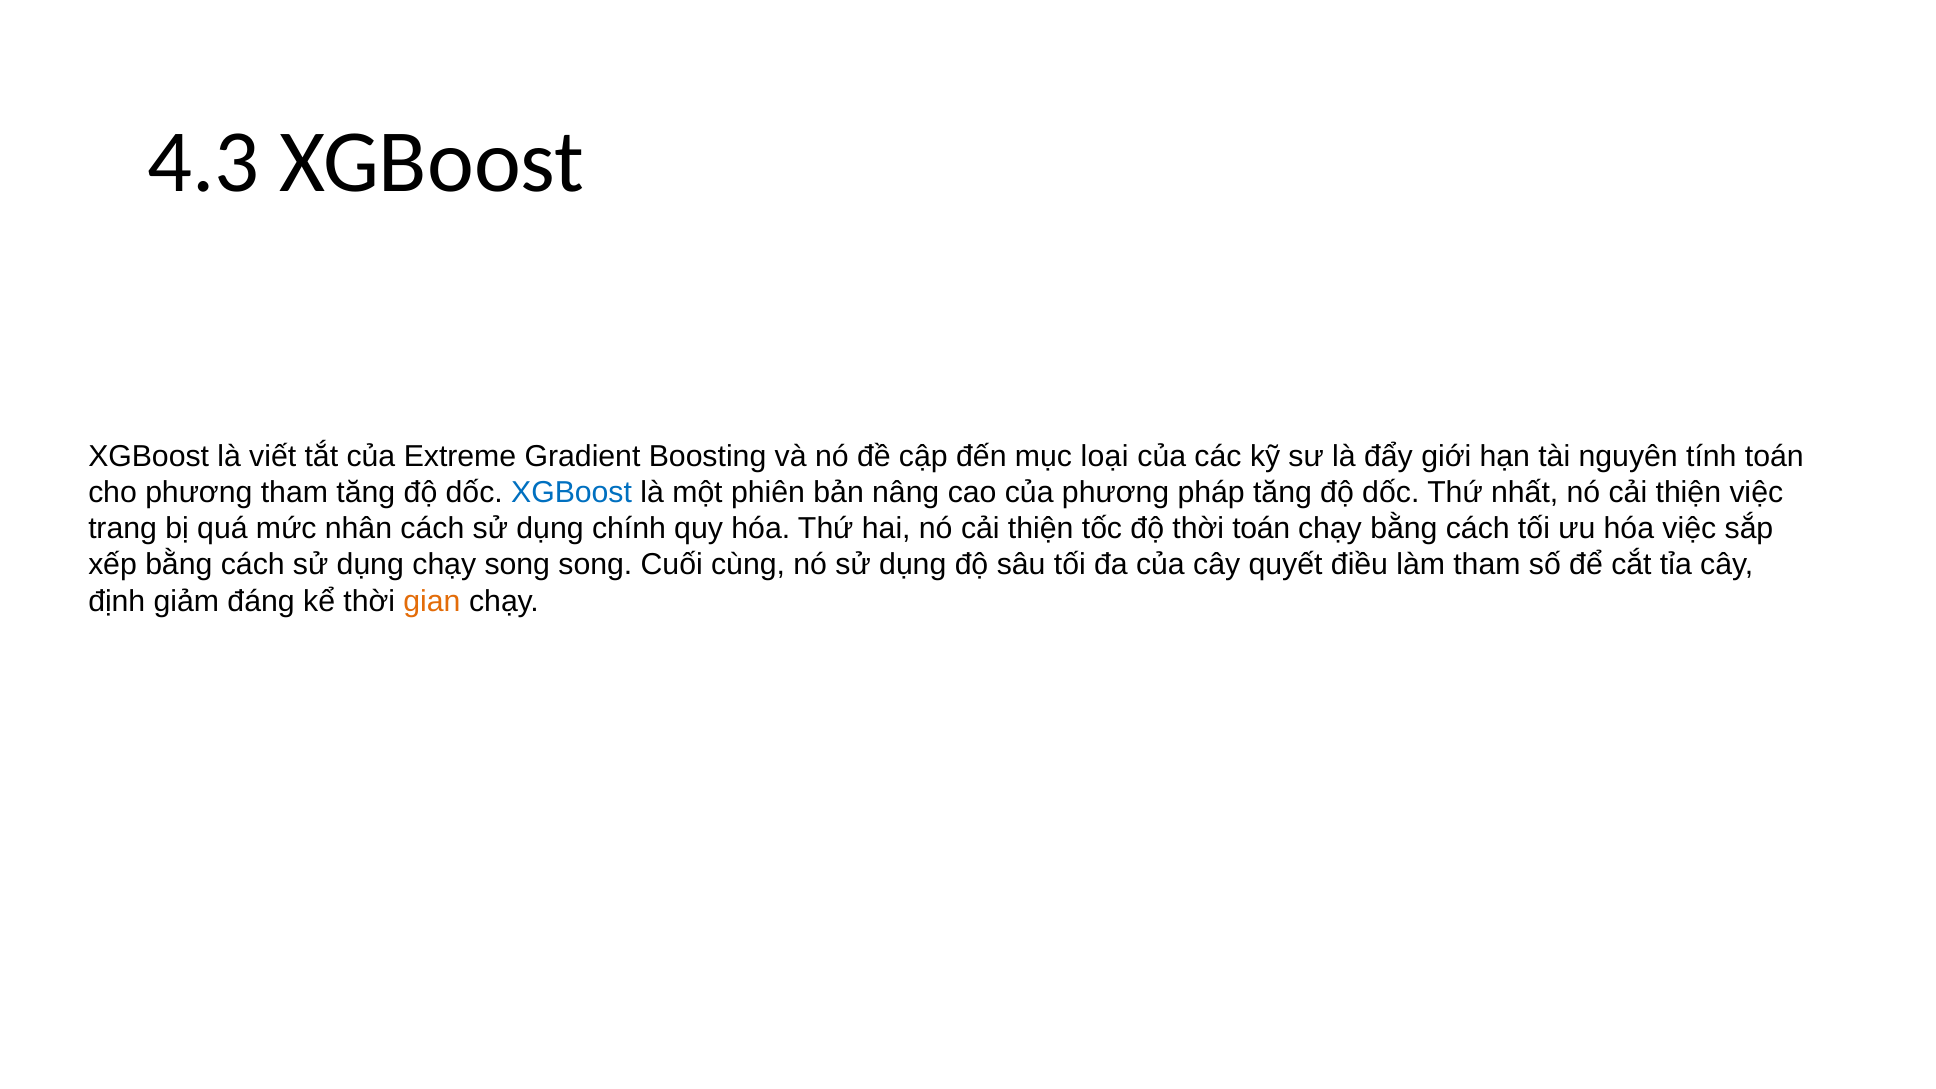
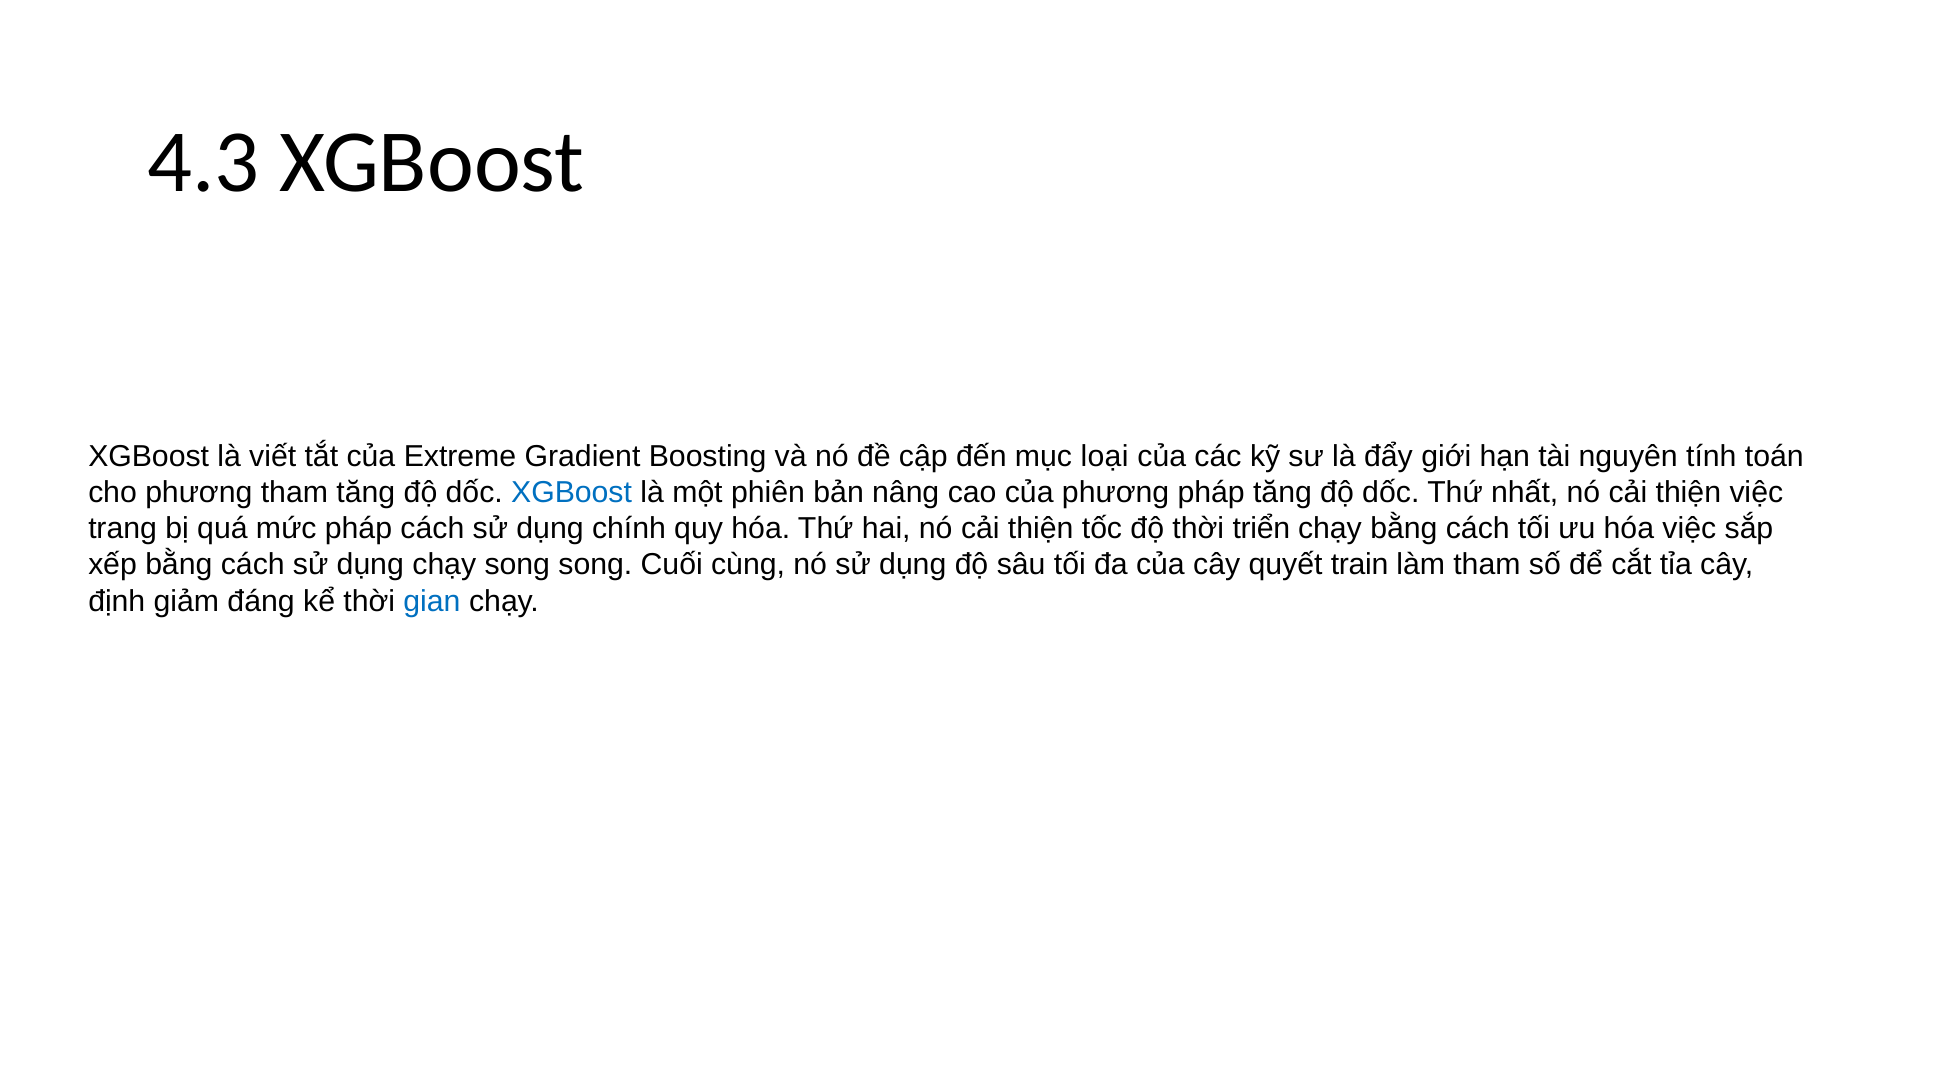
mức nhân: nhân -> pháp (358, 529)
thời toán: toán -> triển (1261, 529)
điều: điều -> train (1360, 565)
gian colour: orange -> blue (432, 601)
